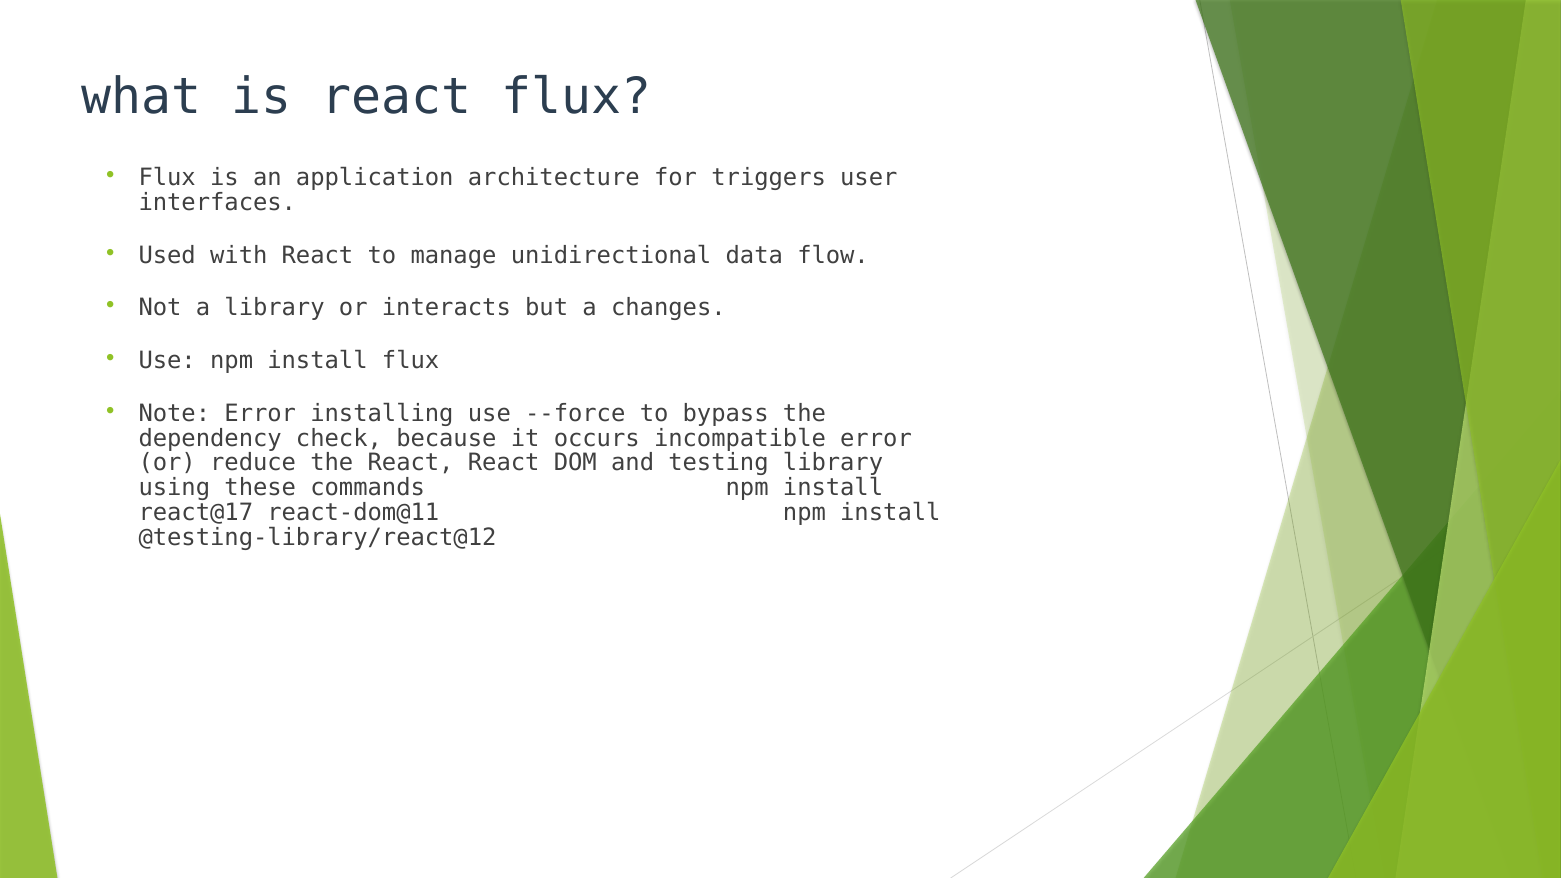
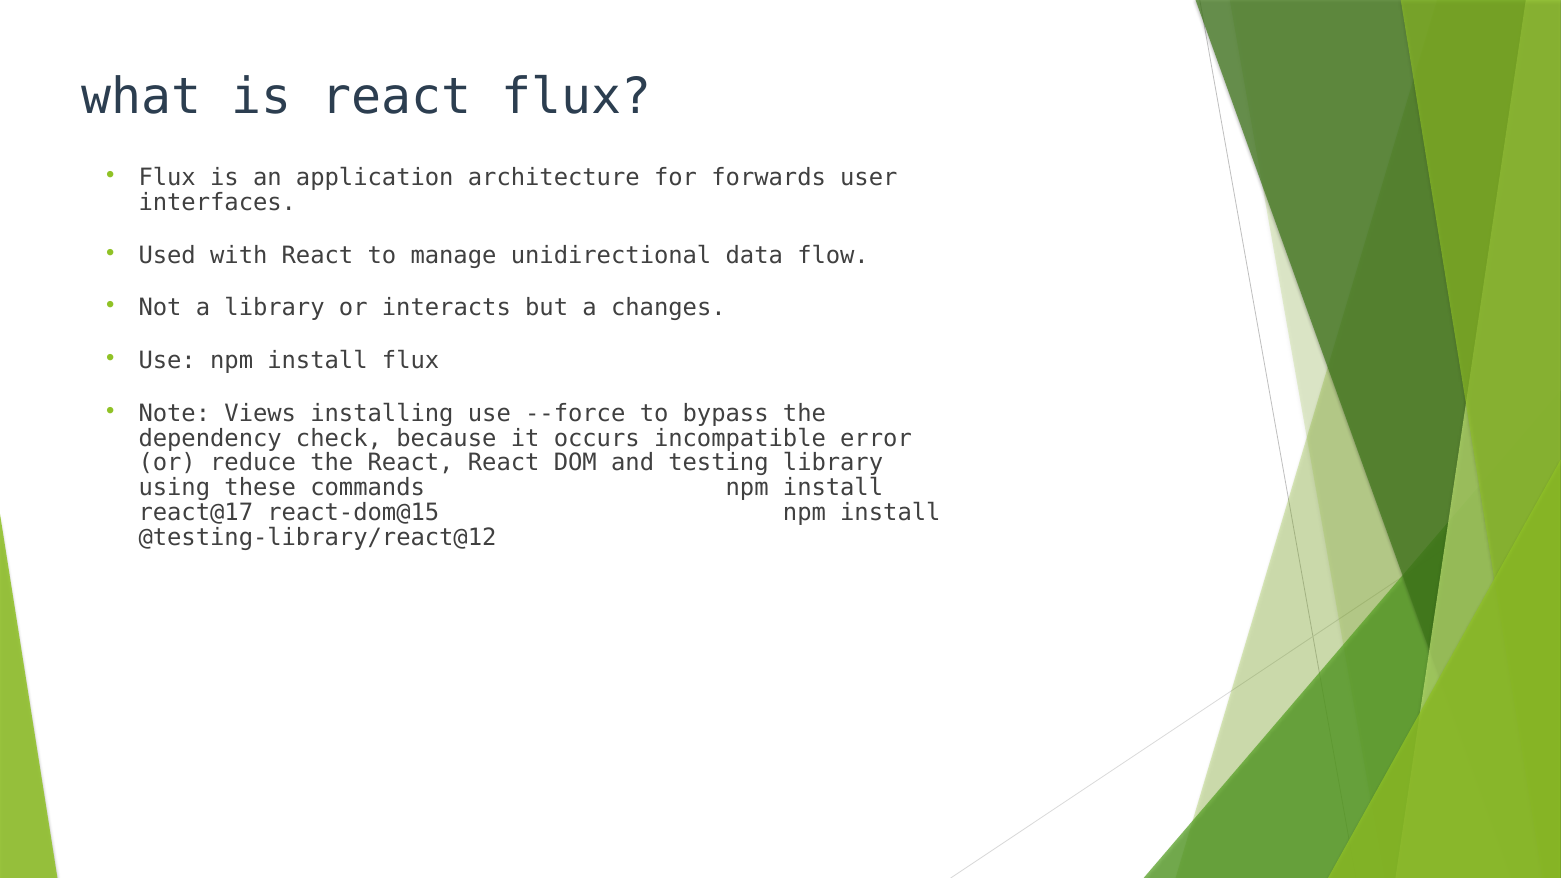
triggers: triggers -> forwards (769, 178)
Note Error: Error -> Views (260, 413)
react-dom@11: react-dom@11 -> react-dom@15 (353, 513)
